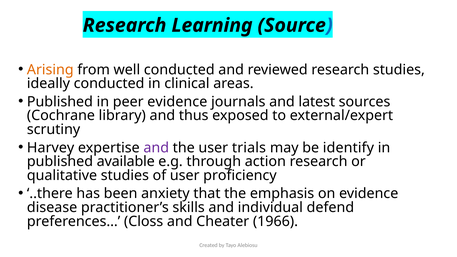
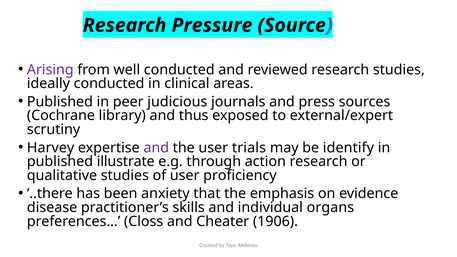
Learning: Learning -> Pressure (212, 25)
Arising colour: orange -> purple (50, 70)
peer evidence: evidence -> judicious (177, 102)
latest: latest -> press (317, 102)
available: available -> illustrate (126, 162)
defend: defend -> organs (330, 208)
1966: 1966 -> 1906 (275, 221)
